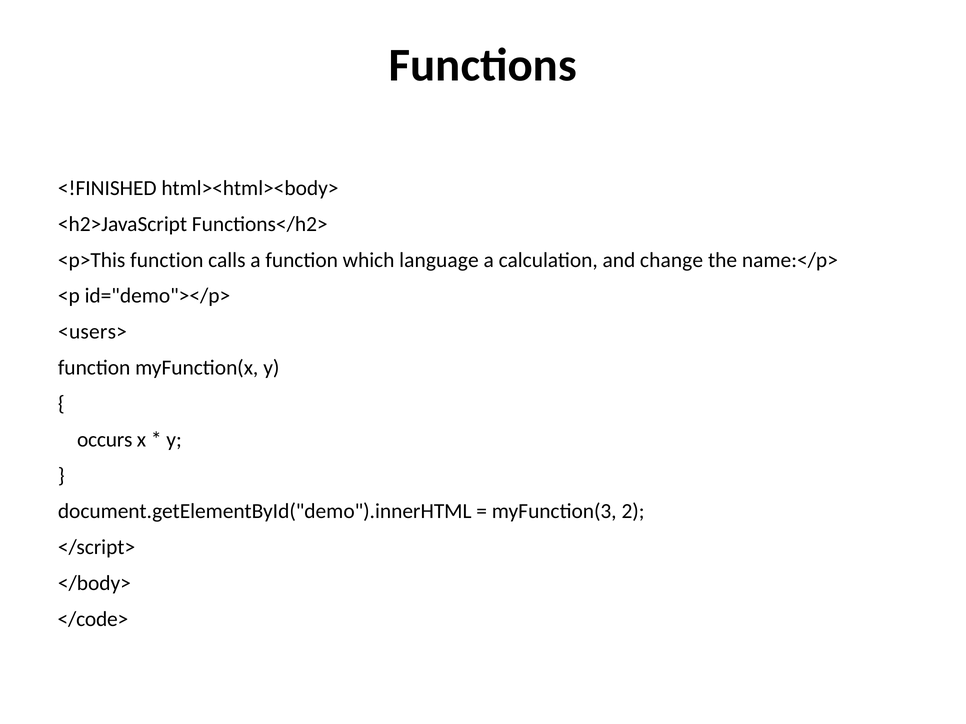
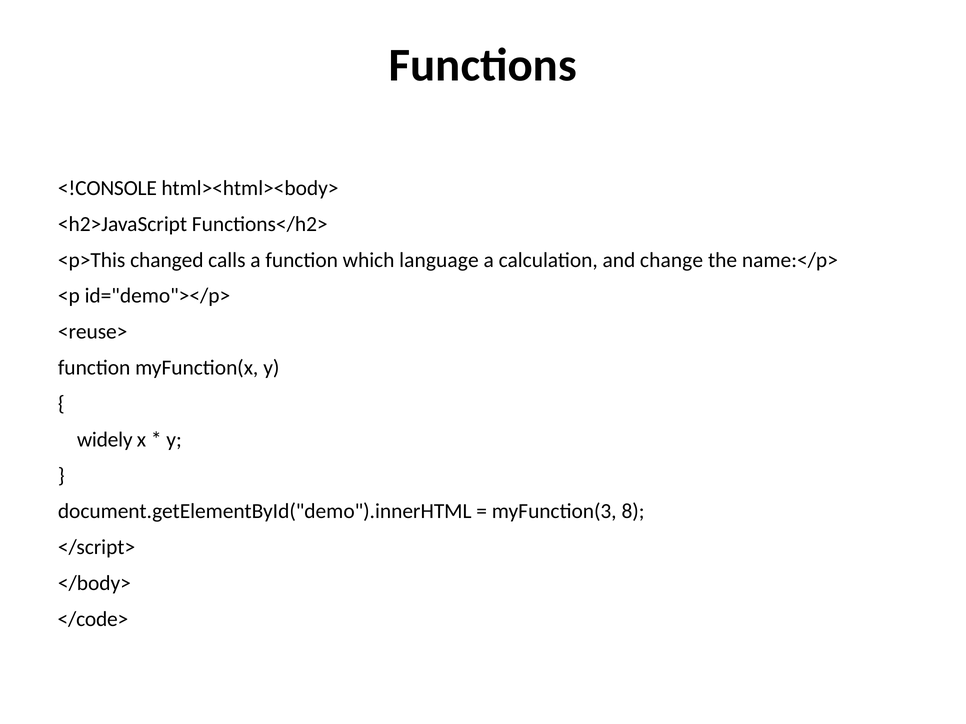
<!FINISHED: <!FINISHED -> <!CONSOLE (107, 188)
<p>This function: function -> changed (167, 260)
<users>: <users> -> <reuse> (93, 332)
occurs: occurs -> widely (105, 440)
2: 2 -> 8 (633, 512)
